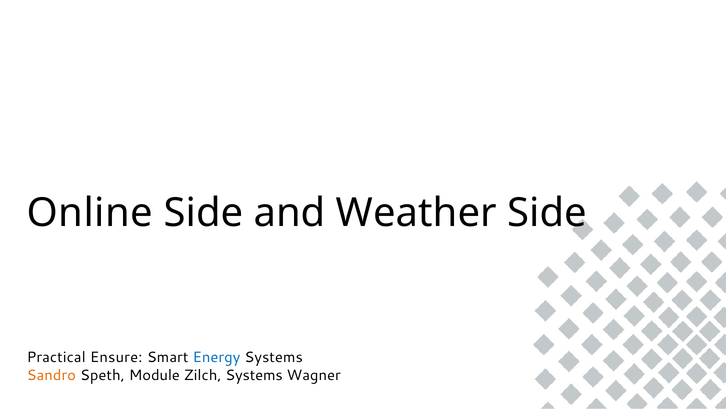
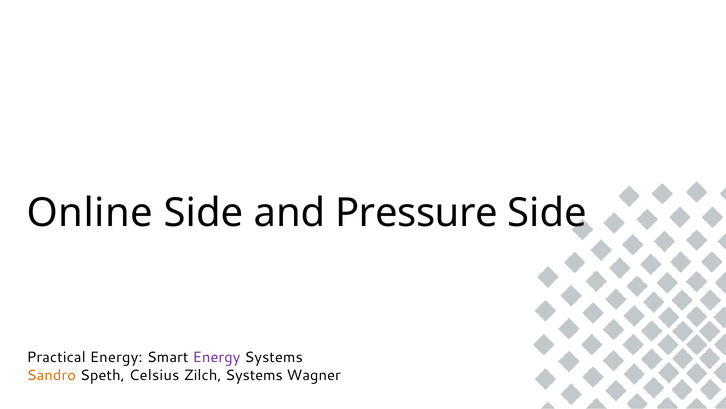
Weather: Weather -> Pressure (417, 213)
Practical Ensure: Ensure -> Energy (116, 357)
Energy colour: blue -> purple (216, 357)
Module: Module -> Celsius (154, 375)
